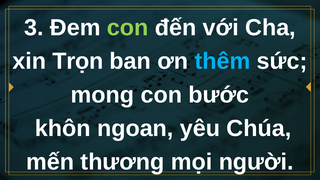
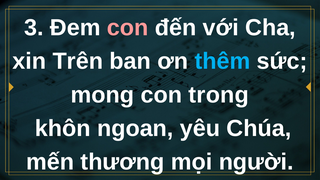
con colour: light green -> pink (128, 28)
Trọn: Trọn -> Trên (78, 61)
bước: bước -> trong (219, 95)
